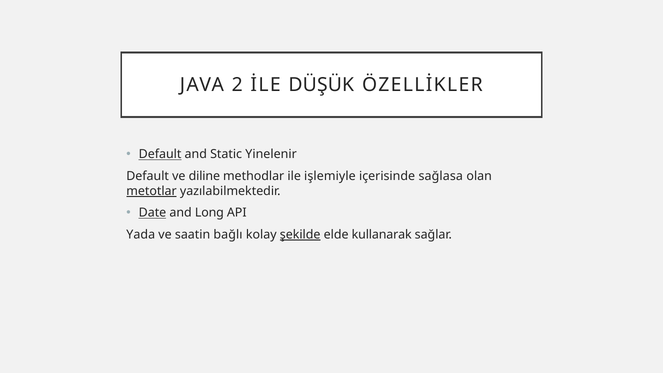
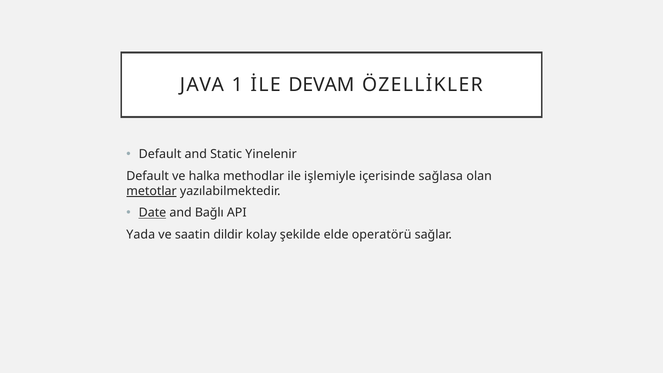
2: 2 -> 1 (237, 85)
DÜŞÜK: DÜŞÜK -> DEVAM (321, 85)
Default underline: present -> none (160, 154)
diline: diline -> halka (204, 176)
Long: Long -> Bağlı (209, 213)
bağlı: bağlı -> dildir (228, 235)
şekilde underline: present -> none (300, 235)
kullanarak: kullanarak -> operatörü (382, 235)
